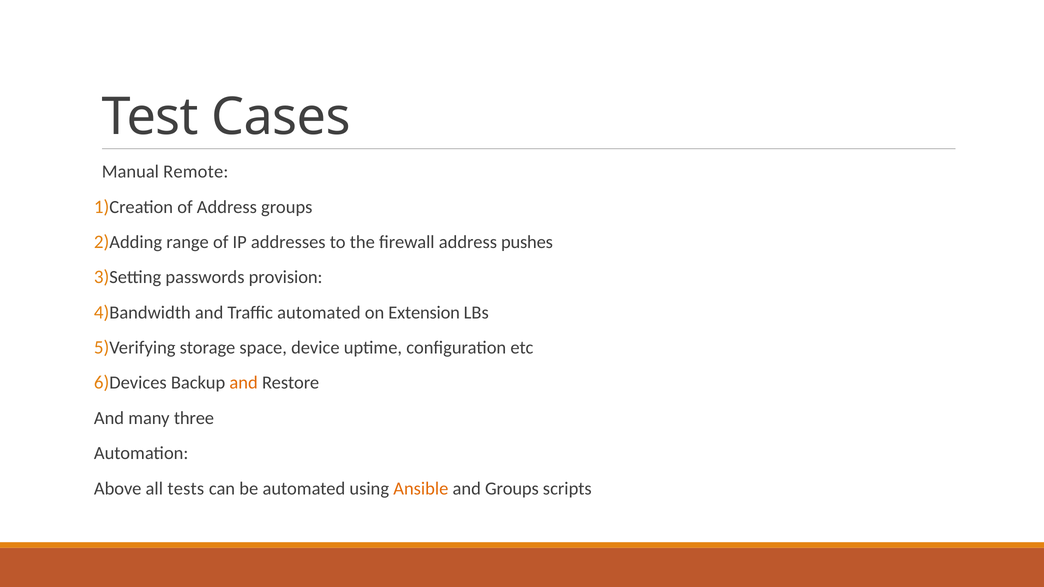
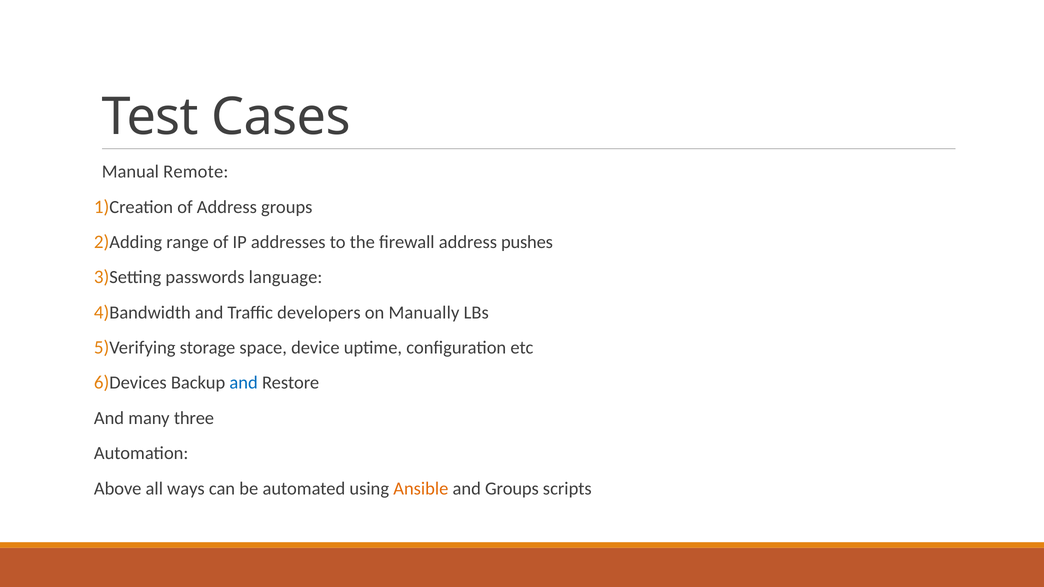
provision: provision -> language (286, 277)
Traffic automated: automated -> developers (319, 313)
Extension: Extension -> Manually (424, 313)
and colour: orange -> blue (244, 383)
tests: tests -> ways (186, 489)
